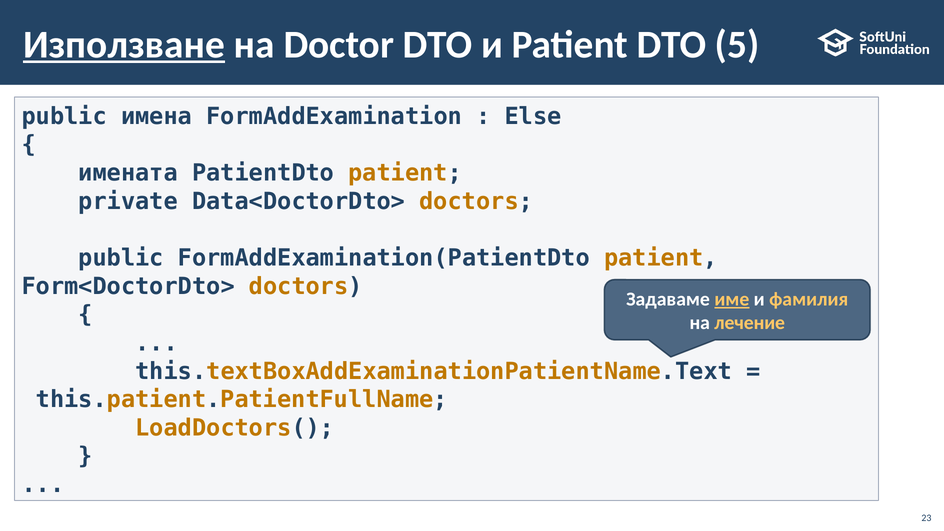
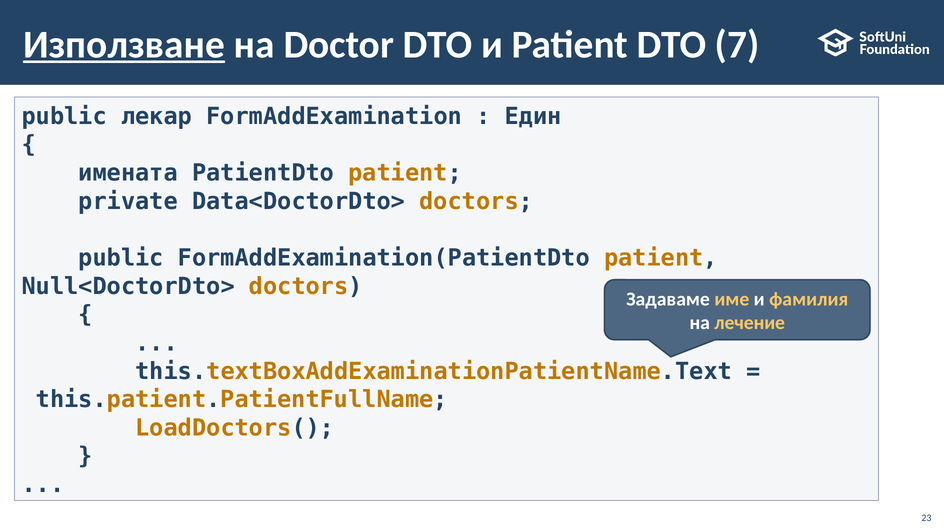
5: 5 -> 7 (737, 45)
имена: имена -> лекар (157, 116)
Else: Else -> Един (533, 116)
Form<DoctorDto>: Form<DoctorDto> -> Null<DoctorDto> (128, 286)
име underline: present -> none (732, 299)
